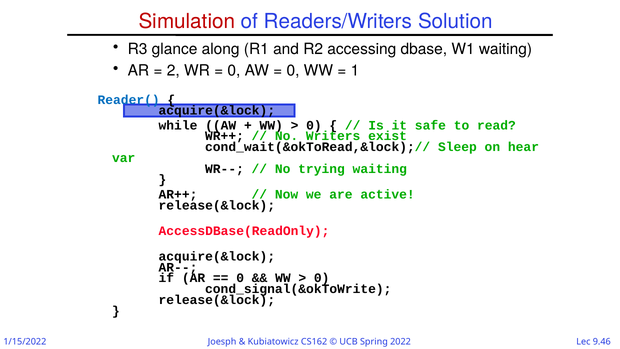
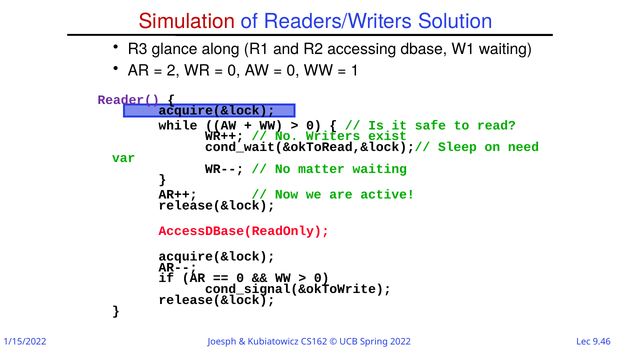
Reader( colour: blue -> purple (129, 100)
hear: hear -> need (523, 147)
trying: trying -> matter (322, 169)
